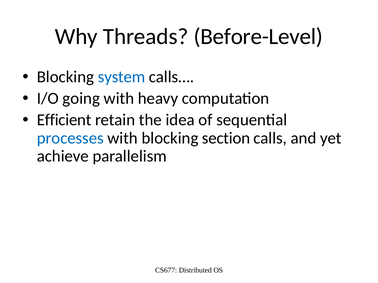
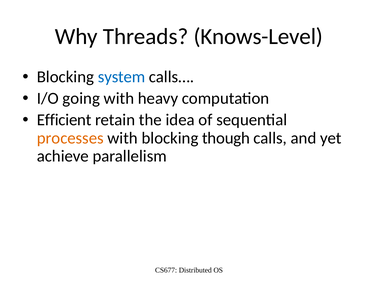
Before-Level: Before-Level -> Knows-Level (258, 37)
processes colour: blue -> orange (70, 138)
section: section -> though (226, 138)
